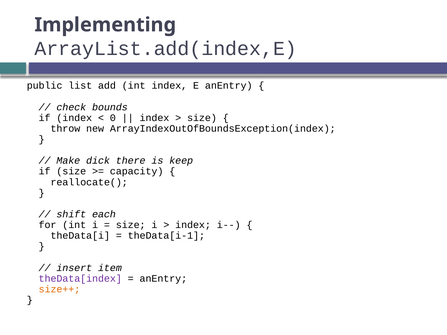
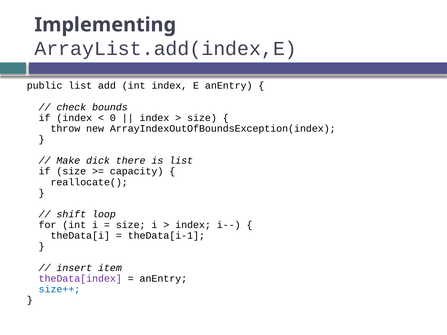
is keep: keep -> list (181, 161)
each: each -> loop (104, 214)
size++ colour: orange -> blue (59, 289)
